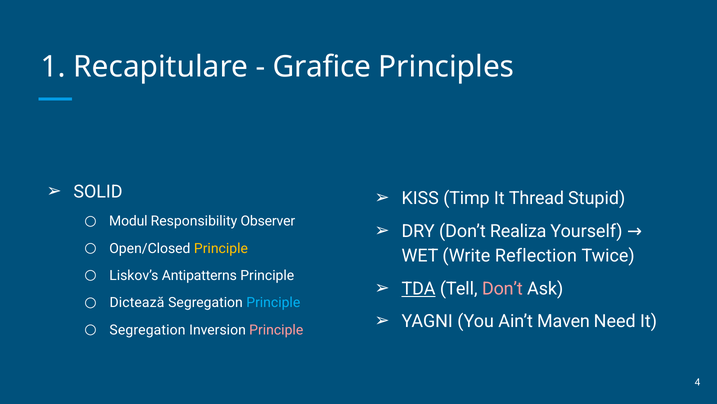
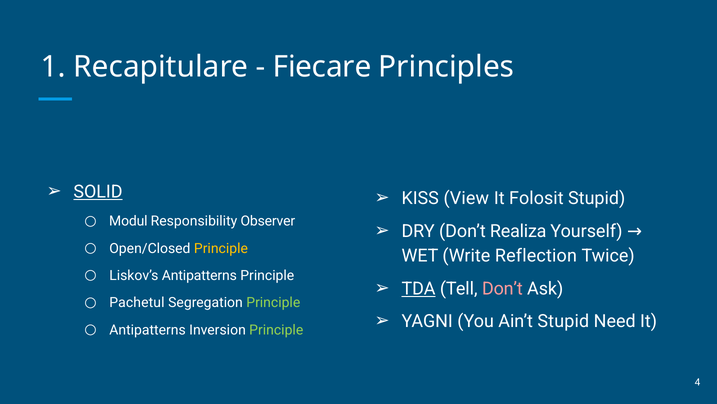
Grafice: Grafice -> Fiecare (322, 67)
SOLID underline: none -> present (98, 192)
Timp: Timp -> View (466, 198)
Thread: Thread -> Folosit (536, 198)
Dictează: Dictează -> Pachetul (137, 302)
Principle colour: light blue -> light green (273, 302)
Ain’t Maven: Maven -> Stupid (563, 321)
Segregation: Segregation -> Antipatterns (148, 330)
Principle colour: pink -> light green (276, 330)
